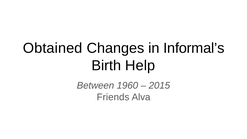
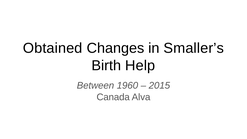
Informal’s: Informal’s -> Smaller’s (194, 48)
Friends: Friends -> Canada (113, 97)
